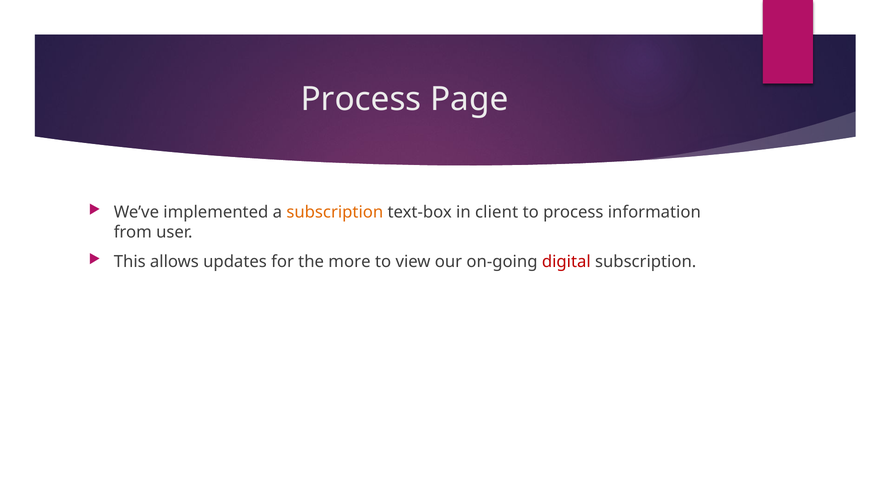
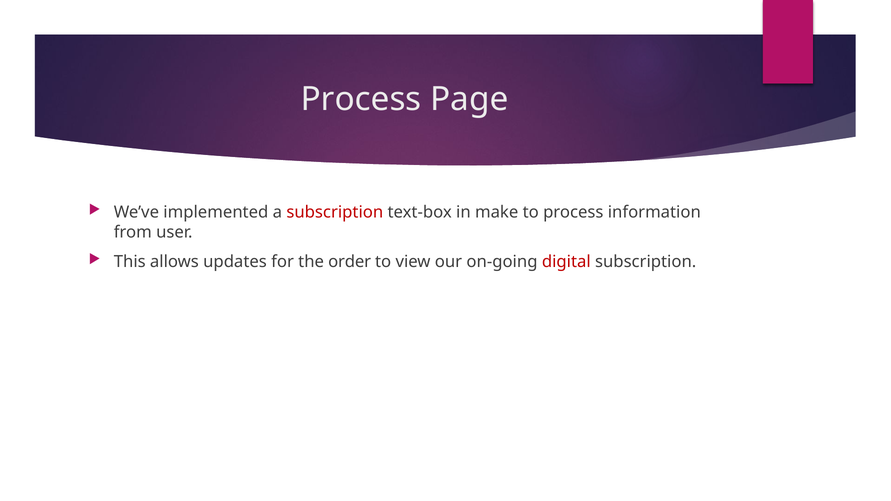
subscription colour: orange -> red (335, 212)
client: client -> make (497, 212)
more: more -> order (350, 262)
